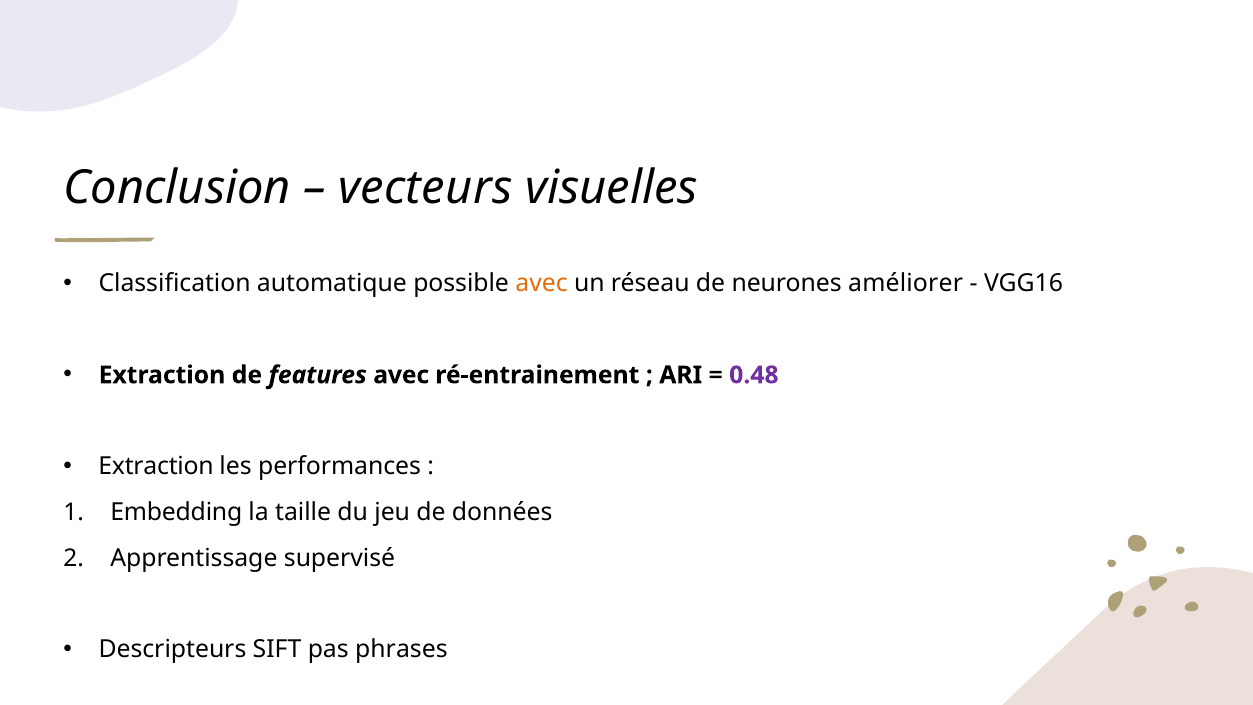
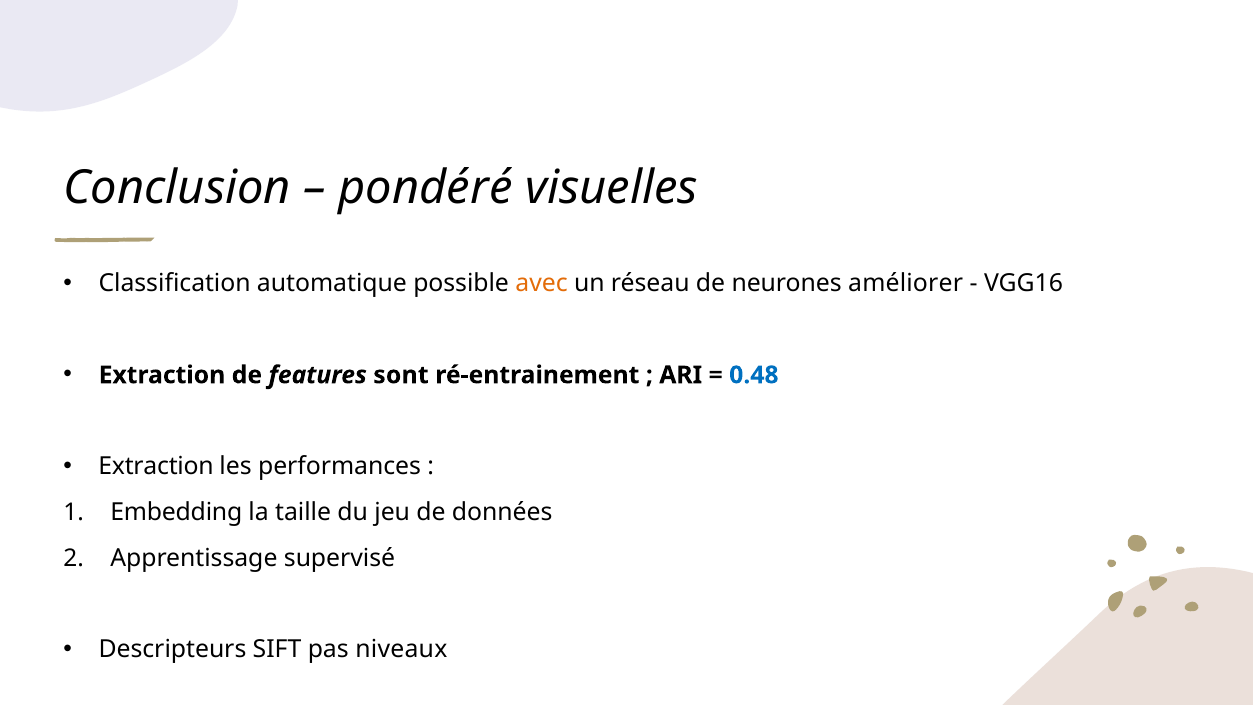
vecteurs: vecteurs -> pondéré (425, 187)
features avec: avec -> sont (401, 375)
0.48 colour: purple -> blue (754, 375)
phrases: phrases -> niveaux (401, 650)
